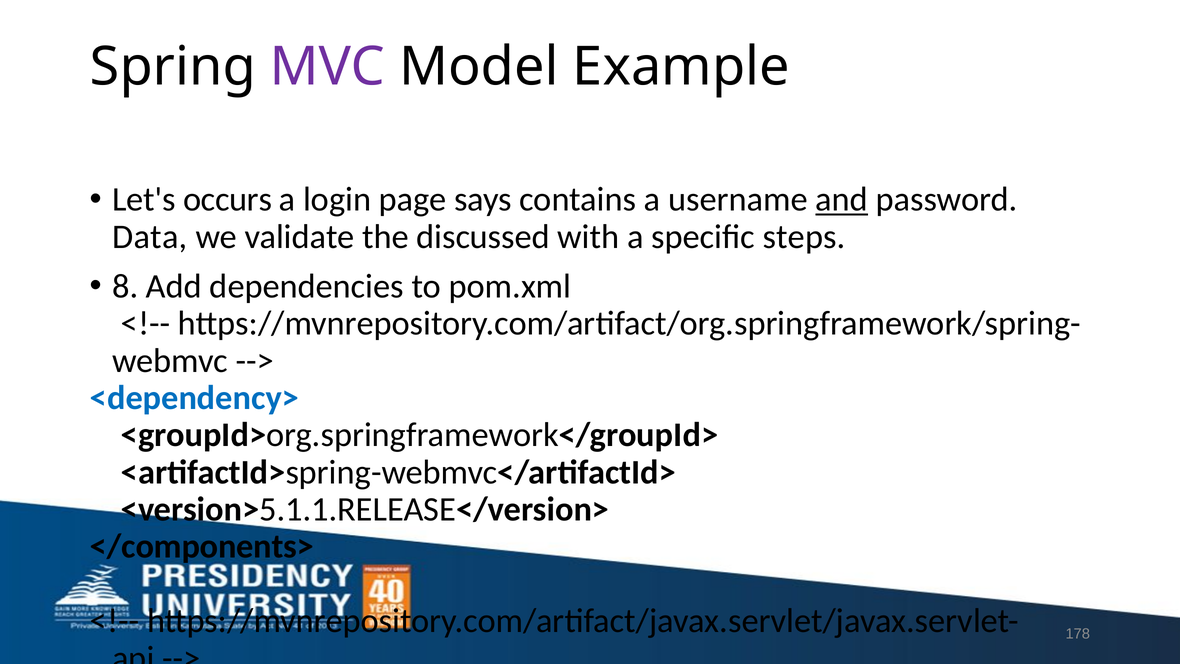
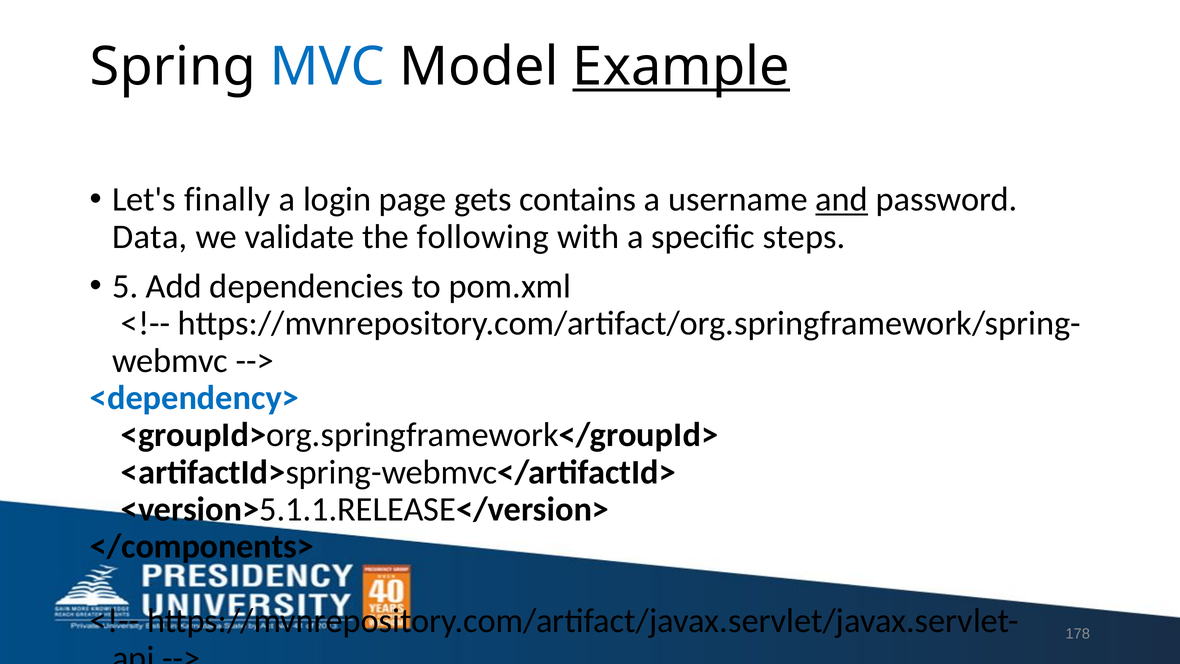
MVC colour: purple -> blue (328, 67)
Example underline: none -> present (681, 67)
occurs: occurs -> finally (227, 200)
says: says -> gets (483, 200)
discussed: discussed -> following (483, 237)
8: 8 -> 5 (125, 286)
